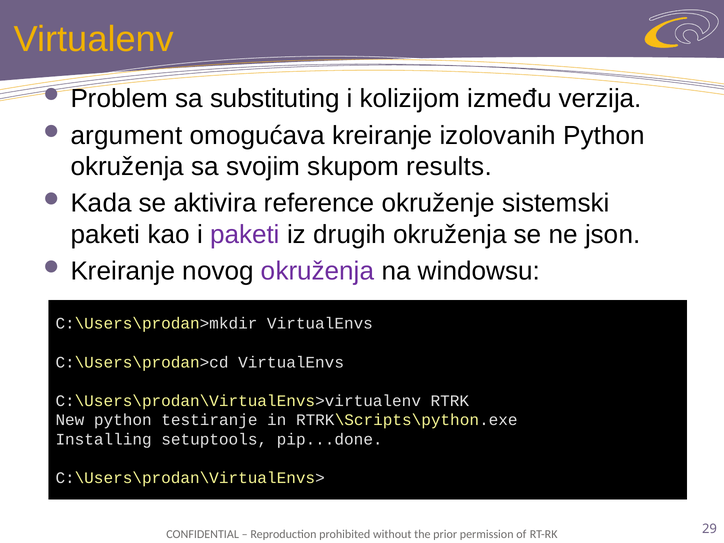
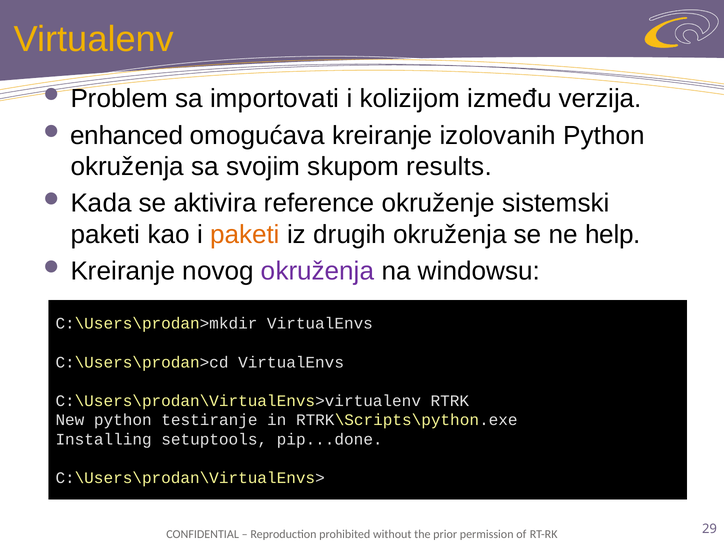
substituting: substituting -> importovati (275, 99)
argument: argument -> enhanced (127, 135)
paketi colour: purple -> orange (245, 235)
json: json -> help (613, 235)
